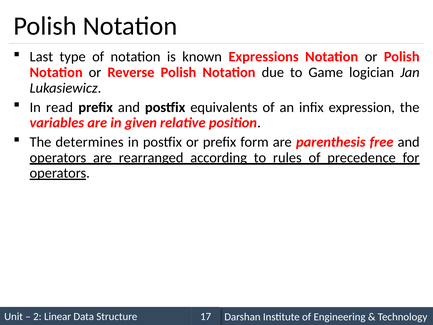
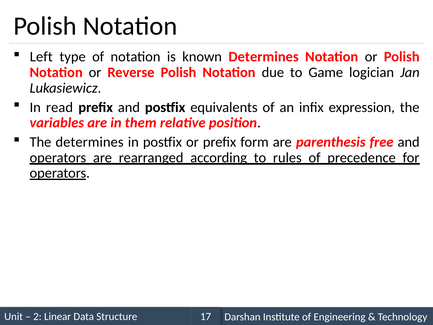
Last: Last -> Left (41, 57)
known Expressions: Expressions -> Determines (264, 57)
given: given -> them (141, 123)
